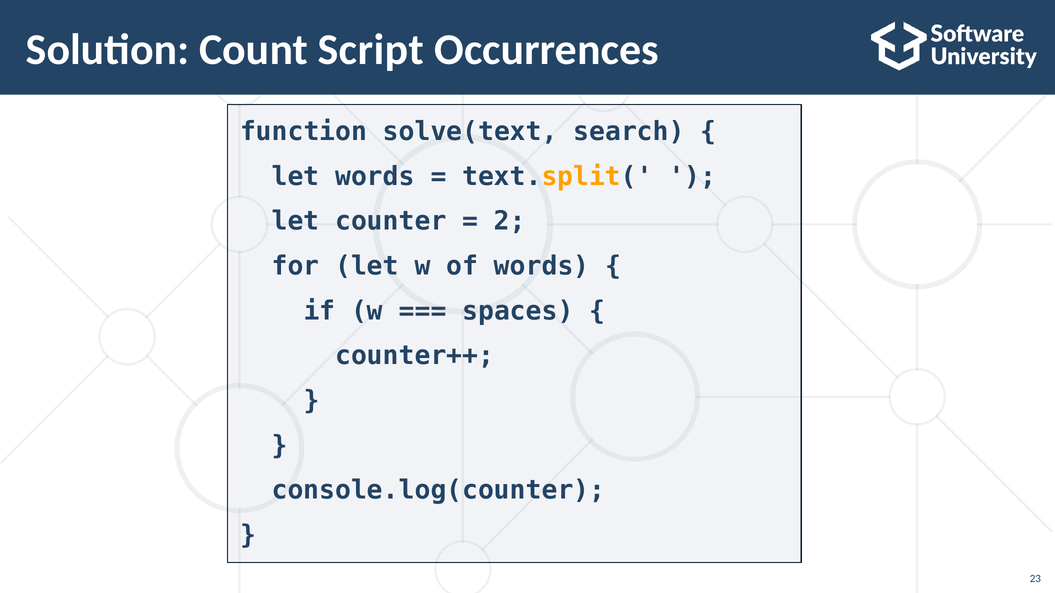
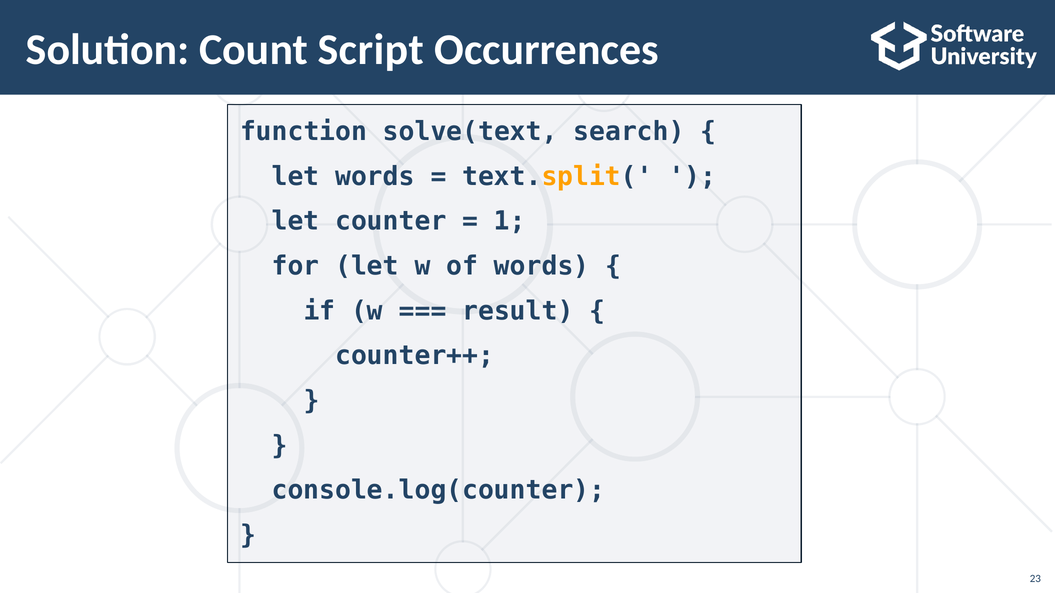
2: 2 -> 1 (510, 221)
spaces: spaces -> result (518, 311)
